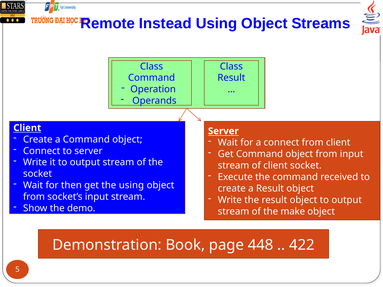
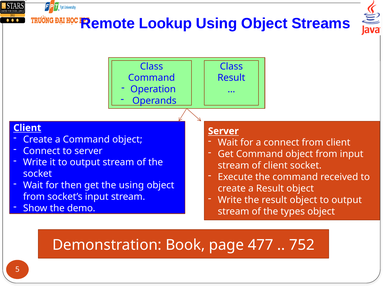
Instead: Instead -> Lookup (165, 23)
make: make -> types (293, 212)
448: 448 -> 477 (261, 245)
422: 422 -> 752 (302, 245)
